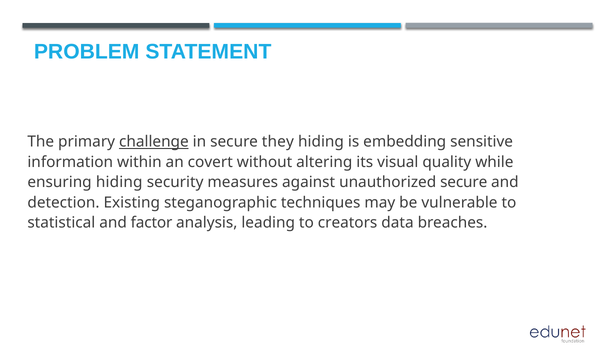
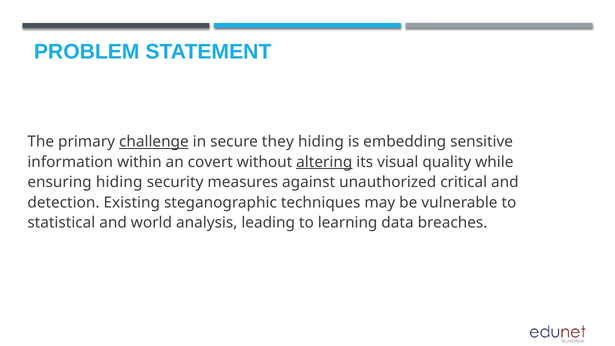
altering underline: none -> present (324, 162)
unauthorized secure: secure -> critical (464, 182)
factor: factor -> world (151, 223)
creators: creators -> learning (348, 223)
